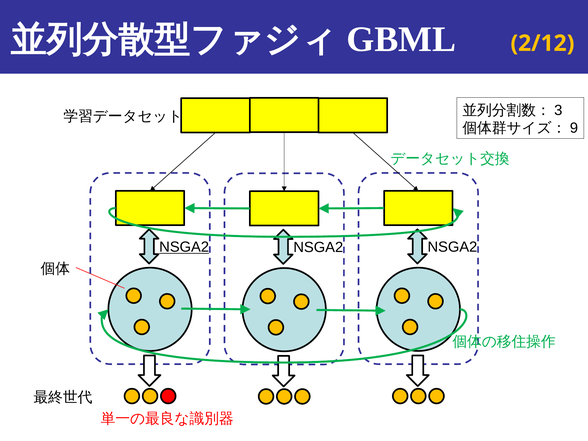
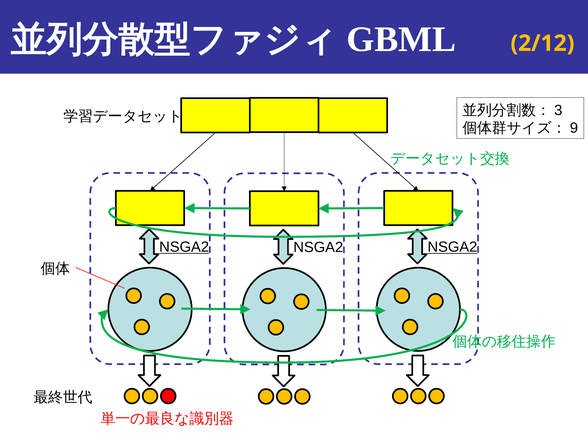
NSGA2 underline: none -> present (452, 247)
